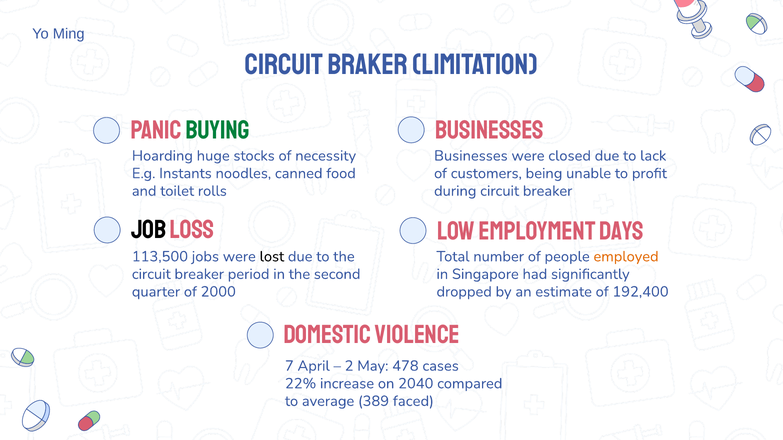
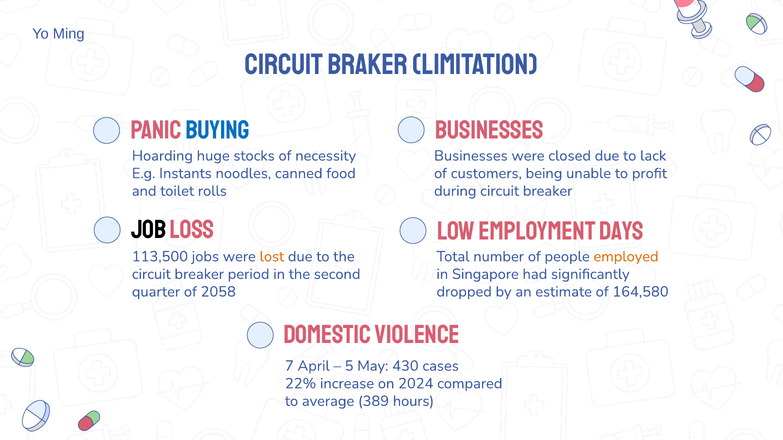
Buying colour: green -> blue (218, 130)
lost colour: black -> orange (272, 257)
2000: 2000 -> 2058 (218, 292)
192,400: 192,400 -> 164,580 (641, 292)
2: 2 -> 5 (349, 366)
478: 478 -> 430 (405, 366)
2040: 2040 -> 2024 (416, 384)
faced: faced -> hours (413, 401)
